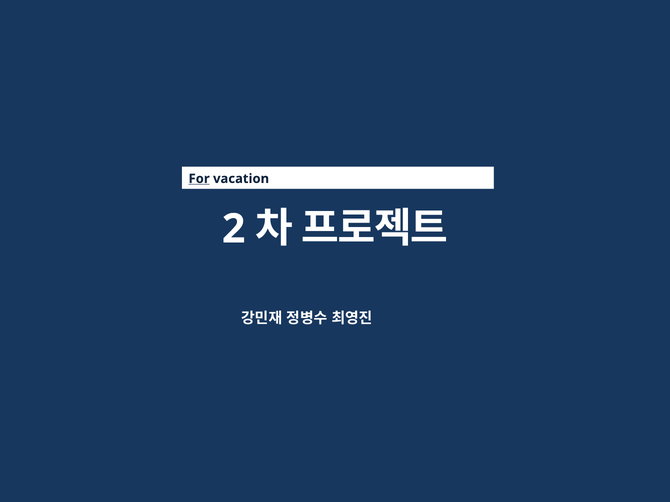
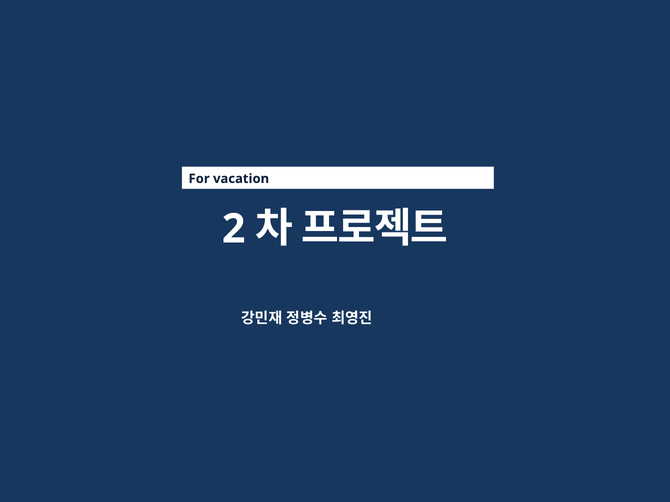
For underline: present -> none (199, 179)
